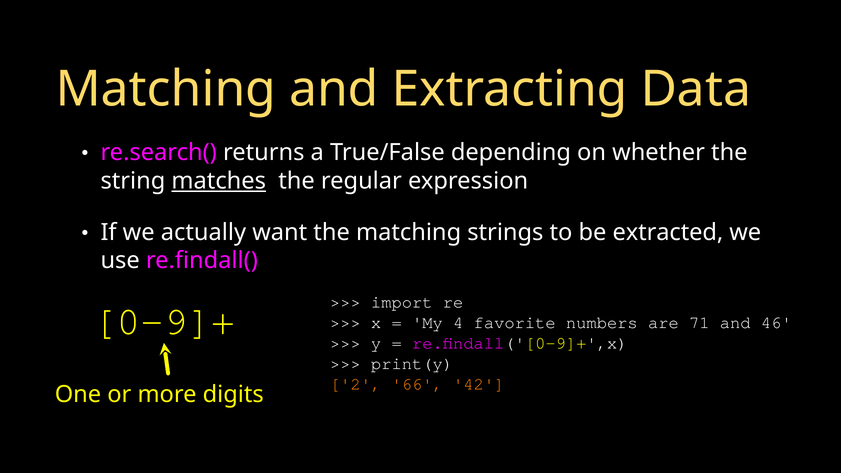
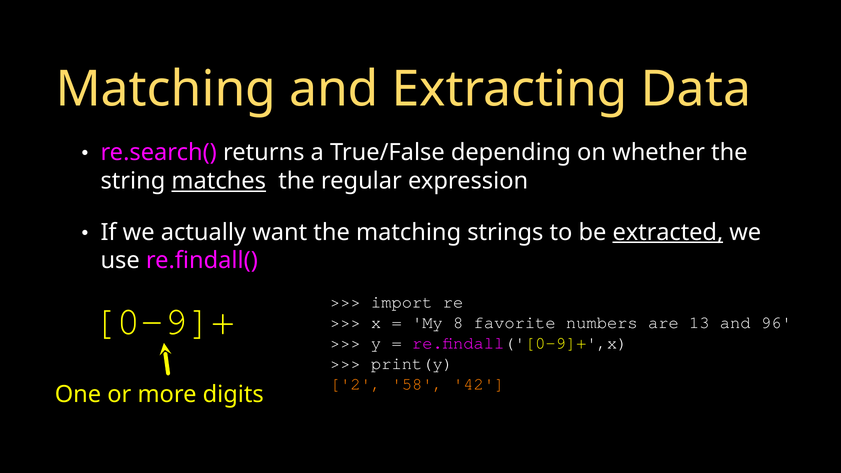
extracted underline: none -> present (668, 232)
4: 4 -> 8 (458, 323)
71: 71 -> 13 (699, 323)
46: 46 -> 96 (776, 323)
66: 66 -> 58 (417, 384)
